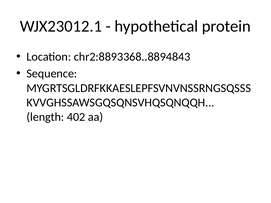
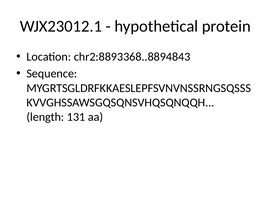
402: 402 -> 131 (76, 117)
